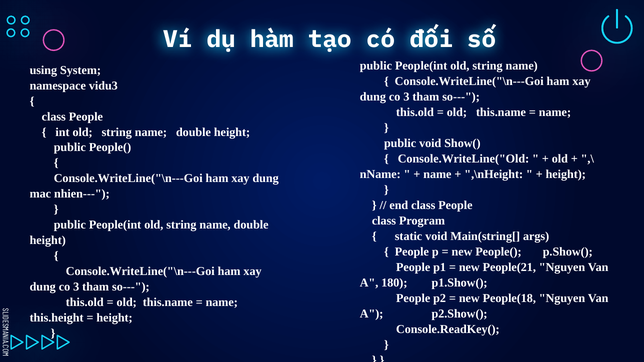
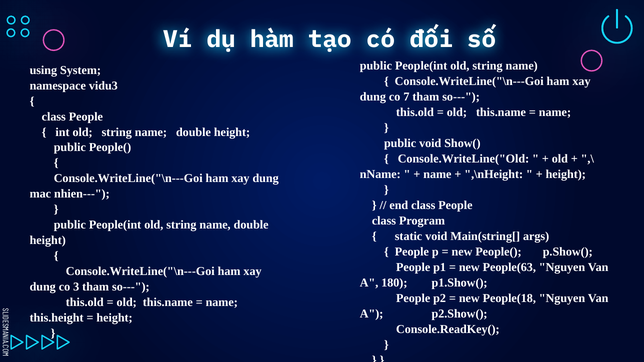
3: 3 -> 7 (406, 97)
People(21: People(21 -> People(63 (509, 268)
